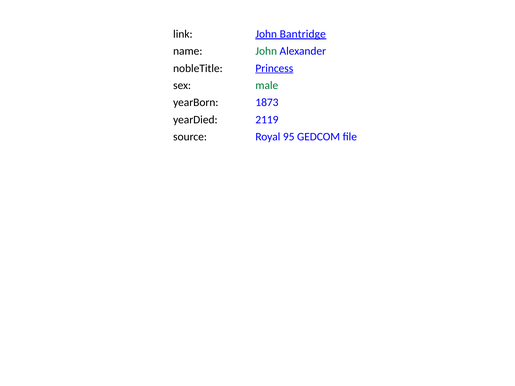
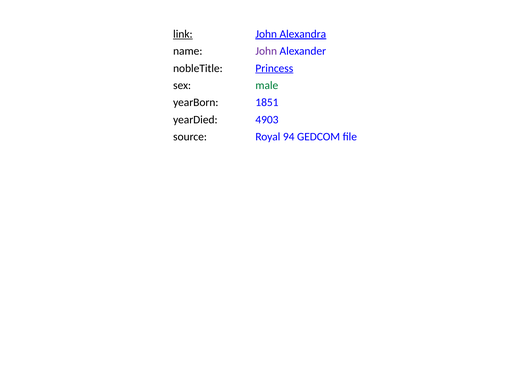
link underline: none -> present (183, 34)
Bantridge: Bantridge -> Alexandra (303, 34)
John colour: green -> purple (266, 51)
1873: 1873 -> 1851 (267, 103)
2119: 2119 -> 4903 (267, 120)
95: 95 -> 94 (289, 137)
